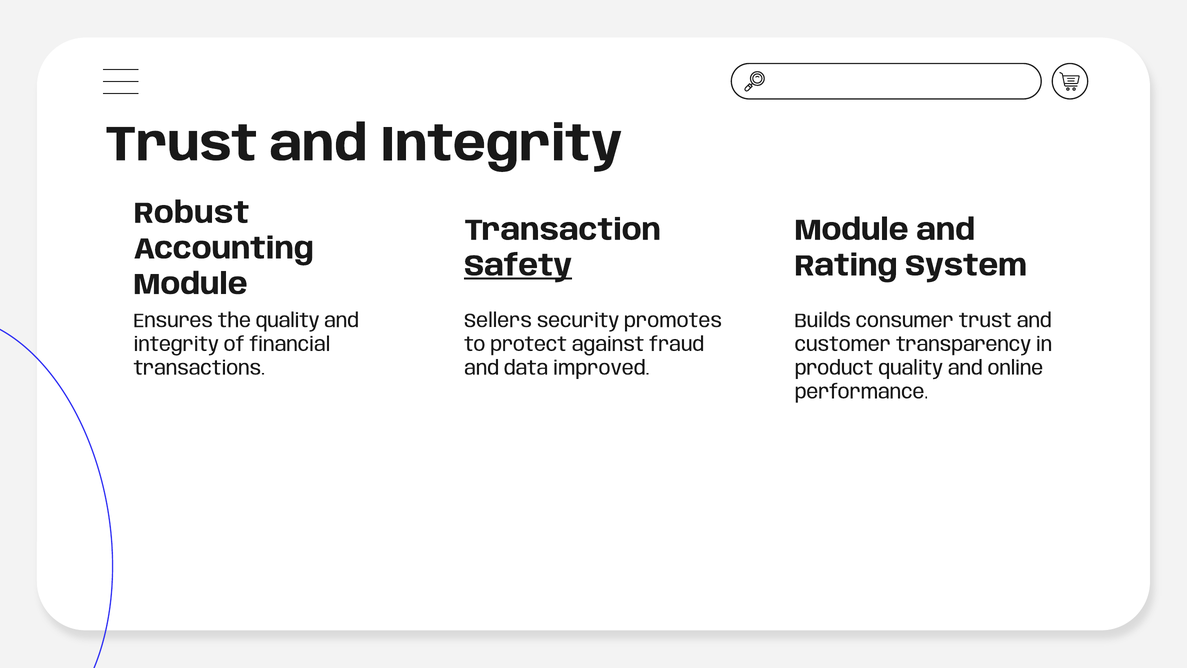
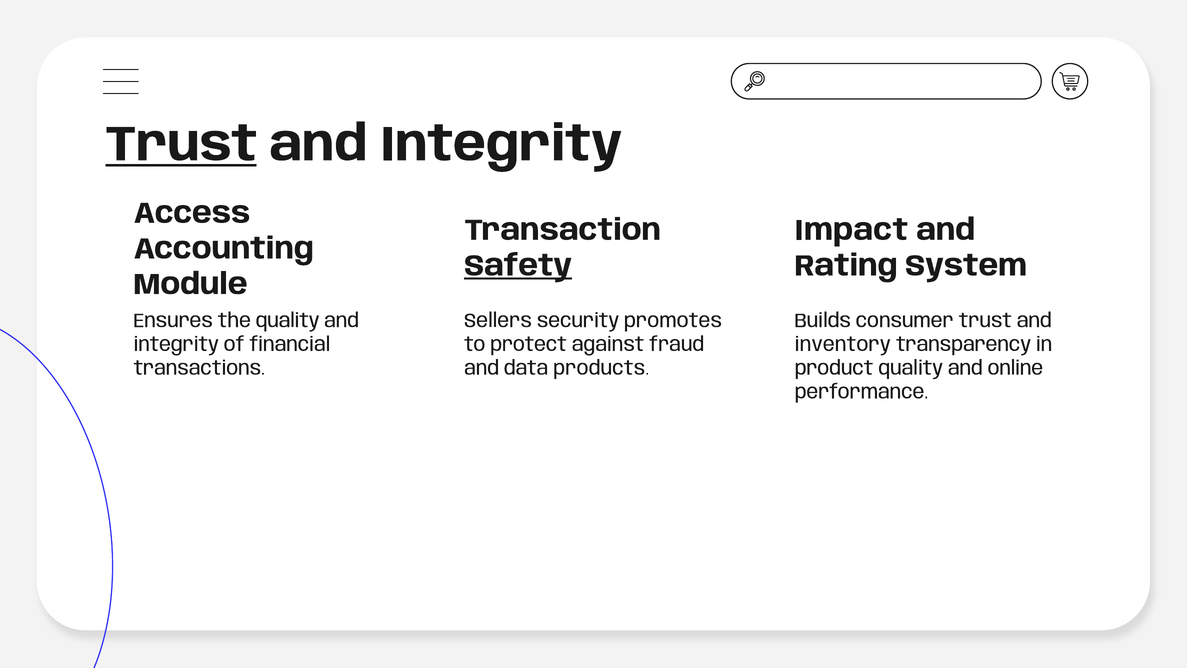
Trust underline: none -> present (181, 144)
Robust: Robust -> Access (192, 213)
Module: Module -> Impact (852, 230)
customer: customer -> inventory (843, 344)
improved: improved -> products (601, 368)
